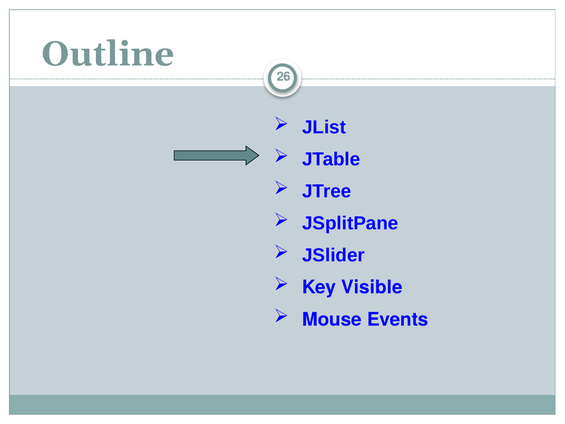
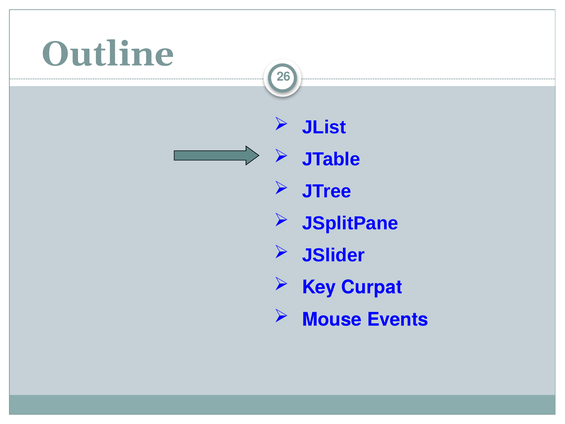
Visible: Visible -> Curpat (372, 287)
